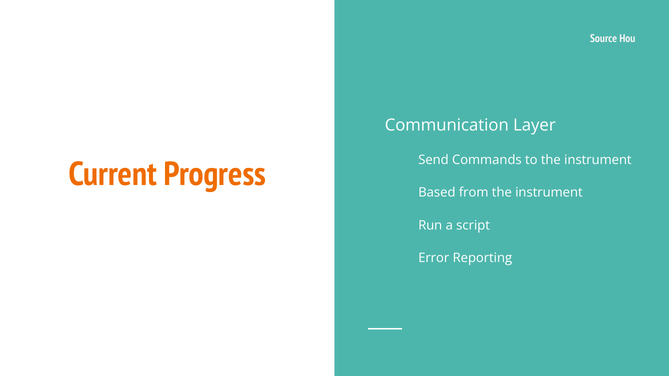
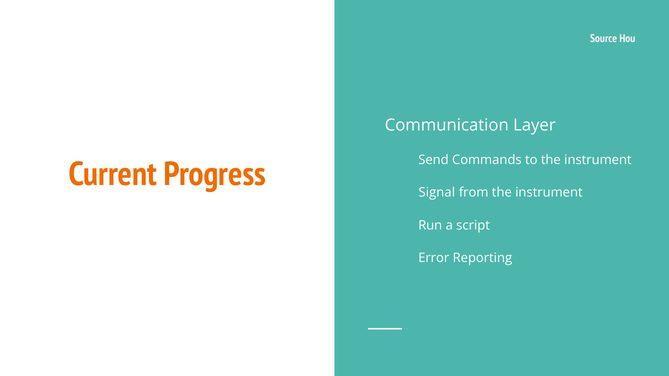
Based: Based -> Signal (437, 193)
